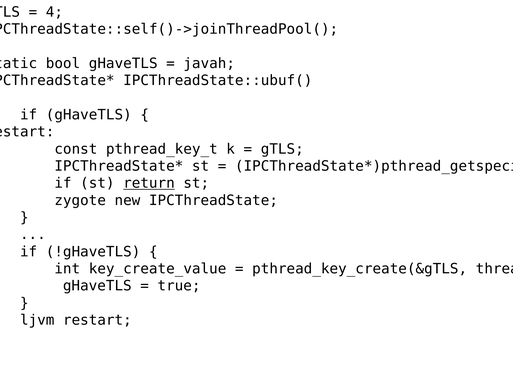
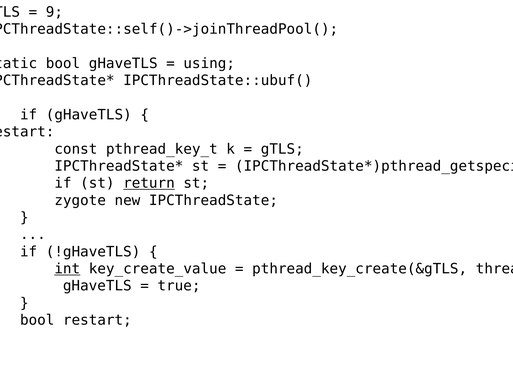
4: 4 -> 9 (54, 12)
javah: javah -> using (209, 63)
int underline: none -> present (67, 269)
ljvm: ljvm -> bool (37, 320)
